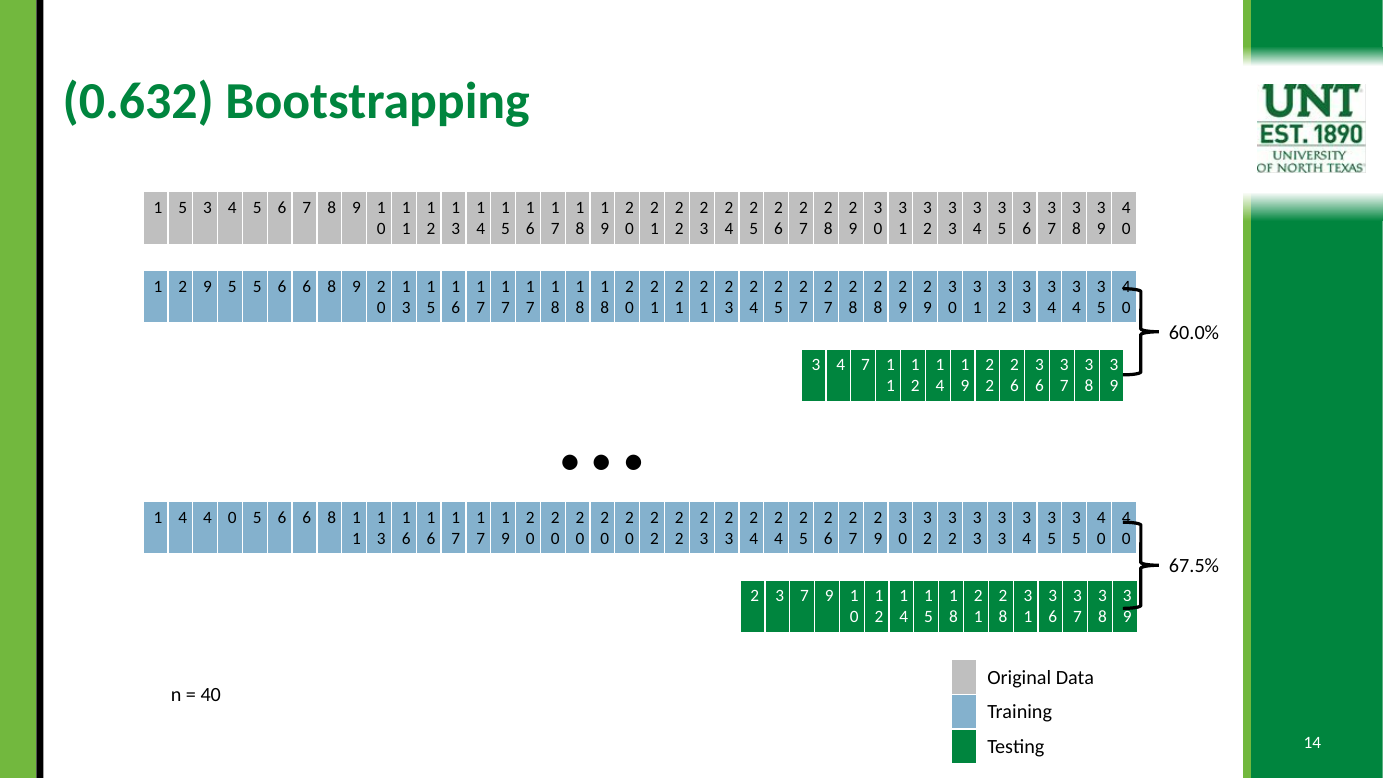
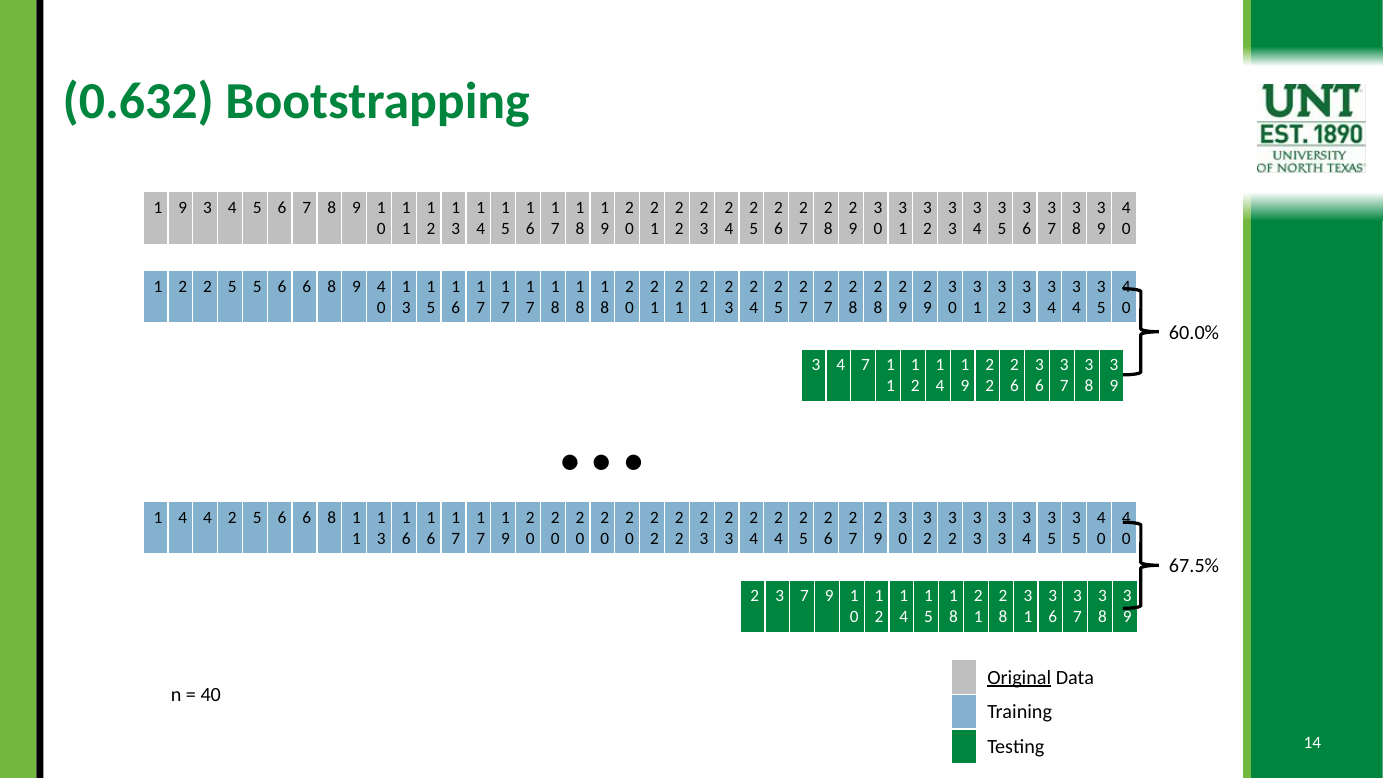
5: 5 -> 9 (183, 208)
9: 9 -> 2 (208, 286)
8 9 2: 2 -> 4 (381, 286)
4 4 0: 0 -> 2 (232, 518)
Original underline: none -> present (1019, 677)
